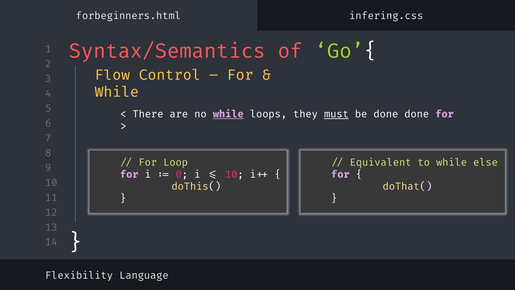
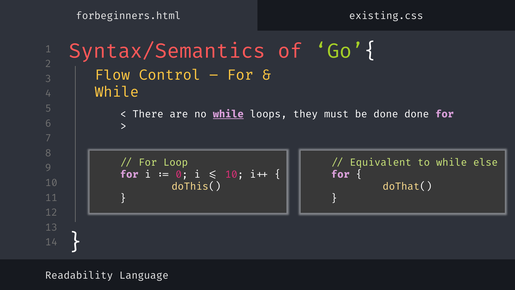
infering.css: infering.css -> existing.css (386, 16)
must underline: present -> none (336, 114)
Flexibility: Flexibility -> Readability (79, 275)
